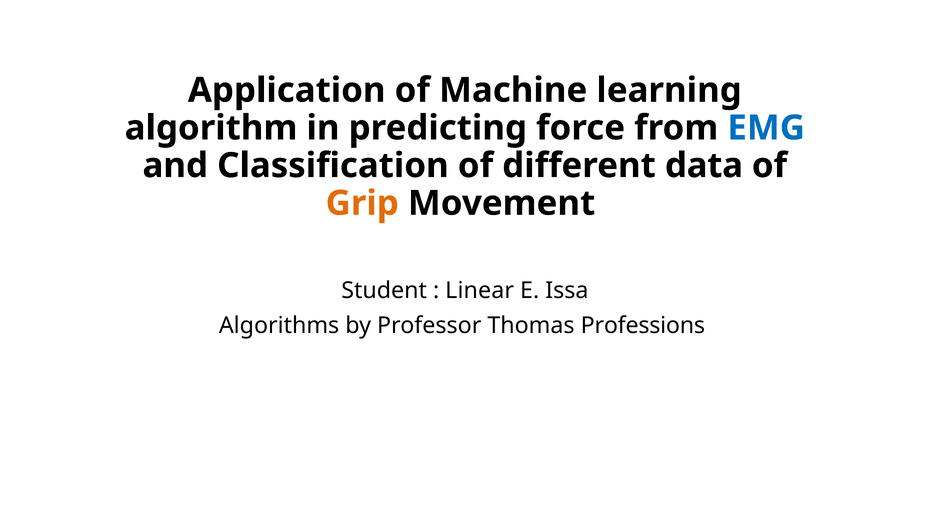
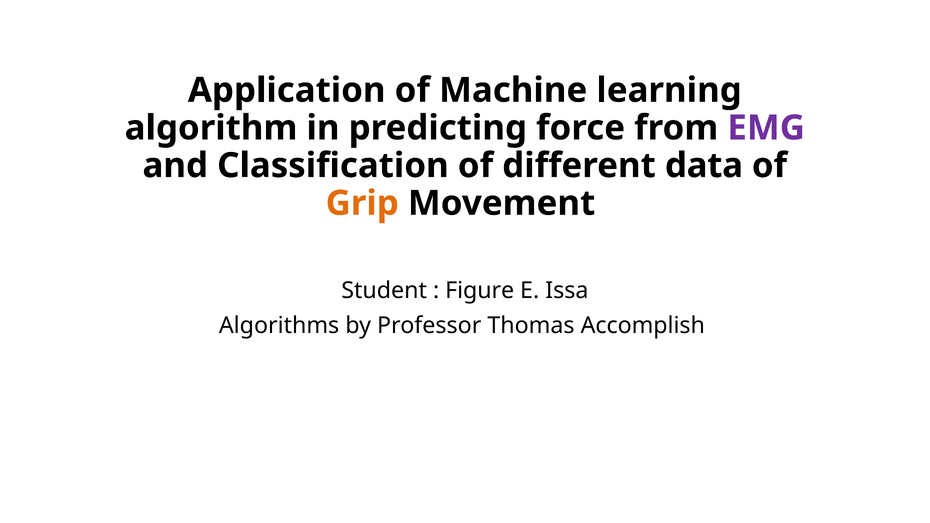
EMG colour: blue -> purple (766, 128)
Linear: Linear -> Figure (480, 291)
Professions: Professions -> Accomplish (643, 325)
